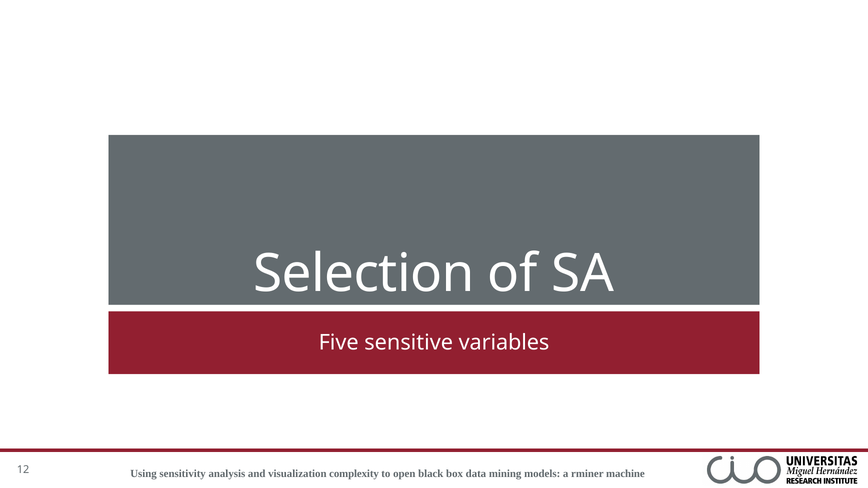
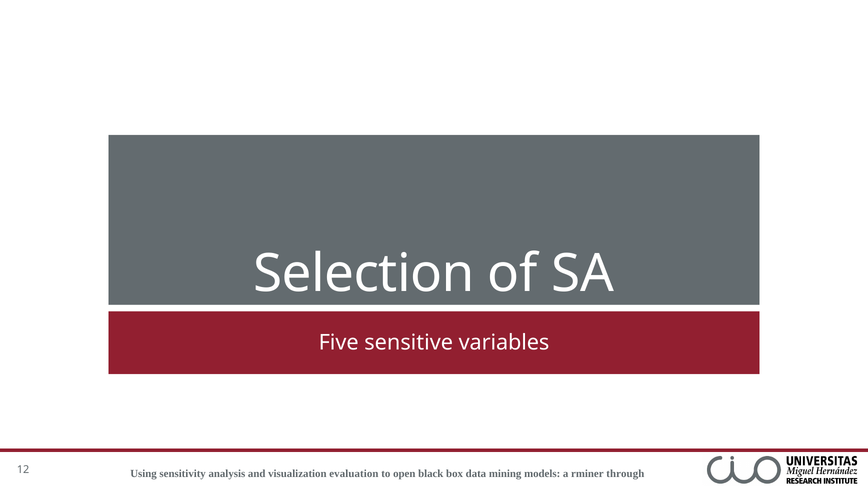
complexity: complexity -> evaluation (354, 474)
machine: machine -> through (625, 474)
